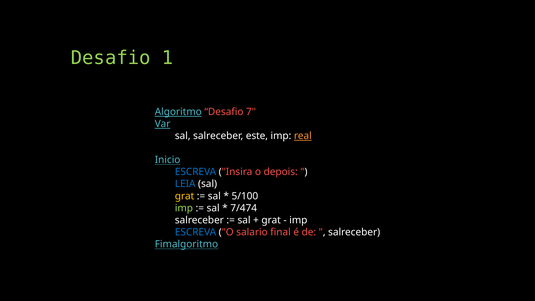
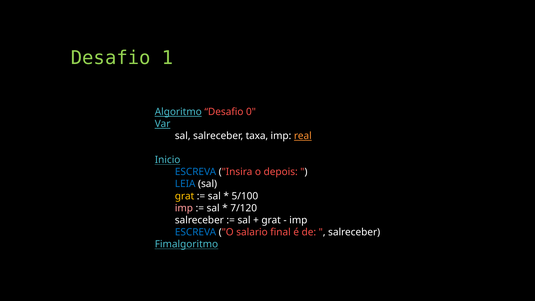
7: 7 -> 0 (251, 112)
este: este -> taxa (257, 136)
imp colour: light green -> pink (184, 208)
7/474: 7/474 -> 7/120 (244, 208)
